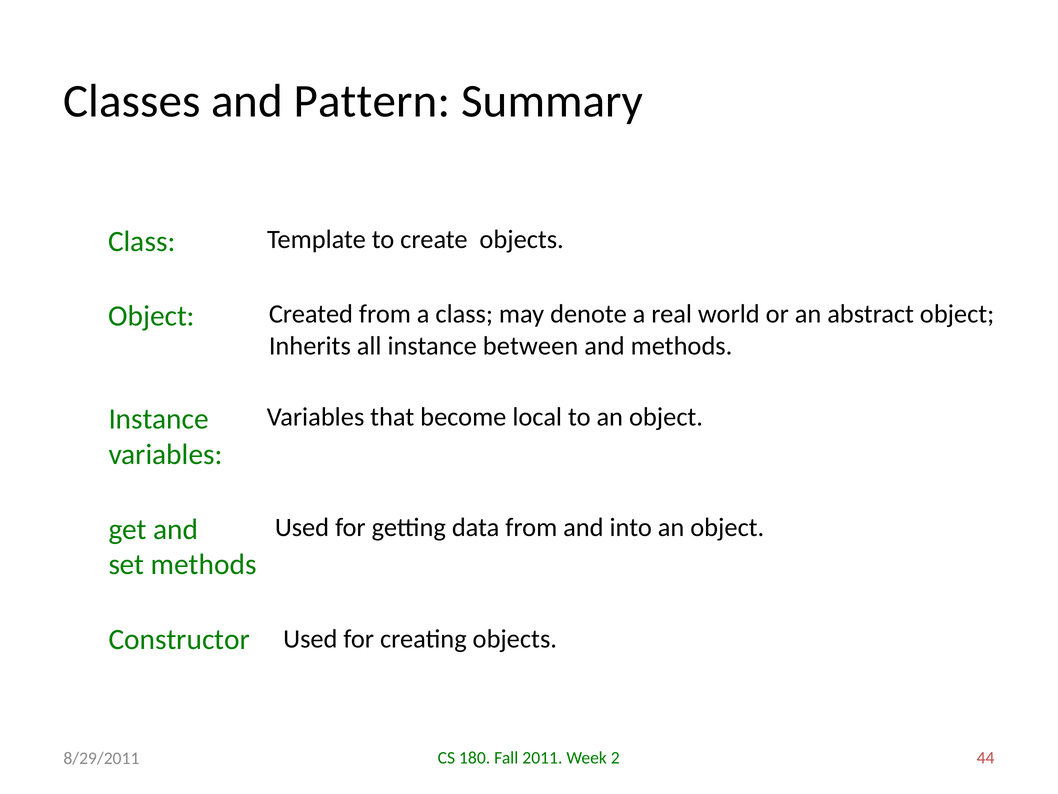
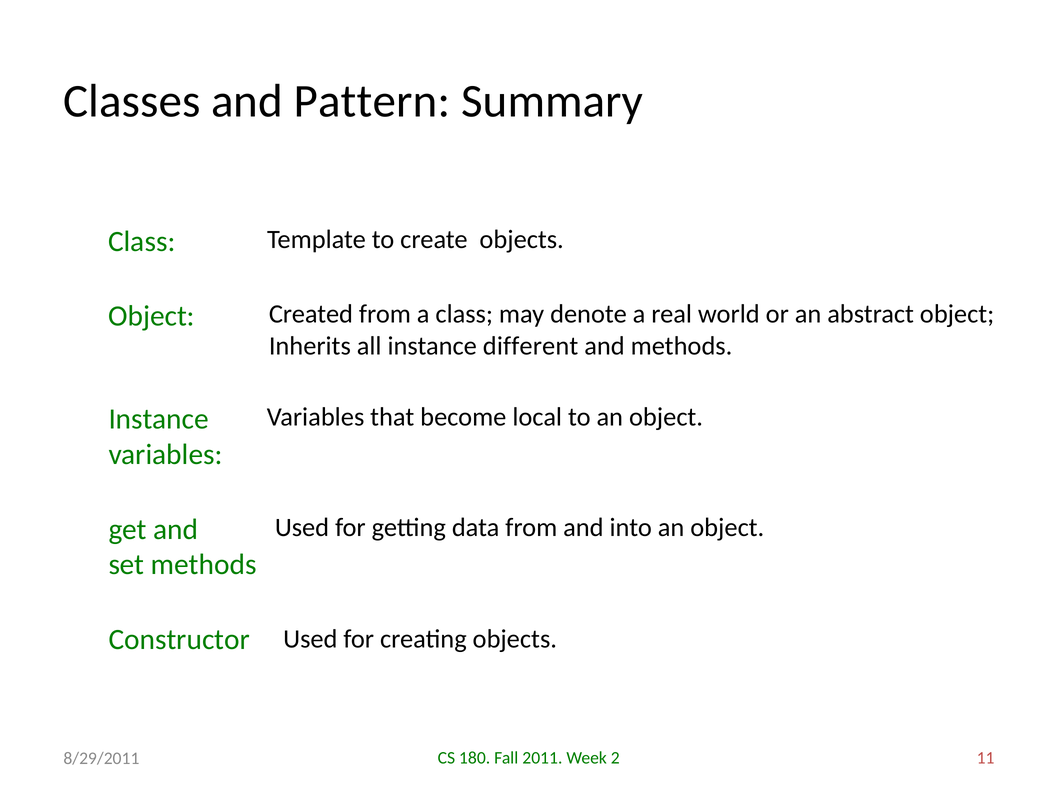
between: between -> different (531, 346)
44: 44 -> 11 (986, 758)
